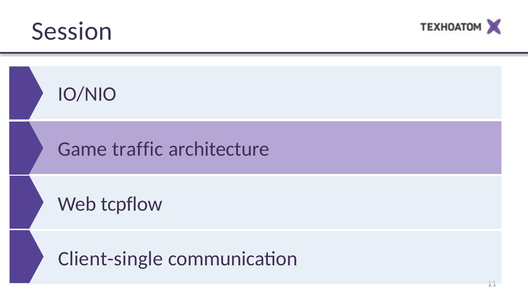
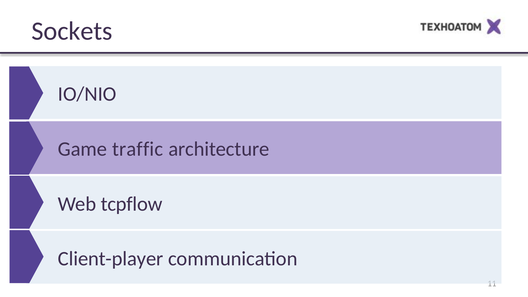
Session: Session -> Sockets (72, 31)
Client-single: Client-single -> Client-player (111, 259)
